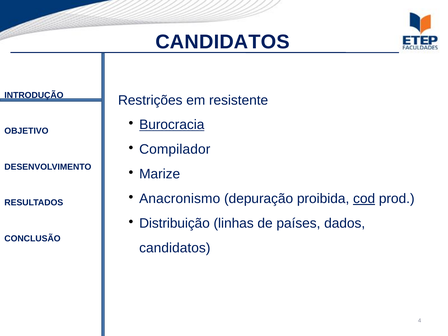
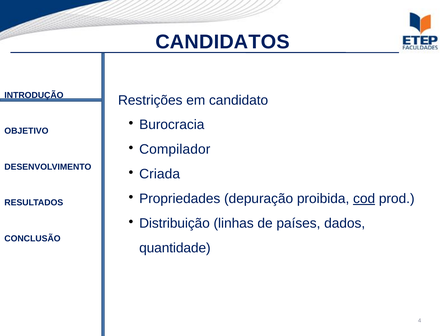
resistente: resistente -> candidato (239, 100)
Burocracia underline: present -> none (172, 125)
Marize: Marize -> Criada (160, 174)
Anacronismo: Anacronismo -> Propriedades (180, 199)
candidatos: candidatos -> quantidade (175, 248)
